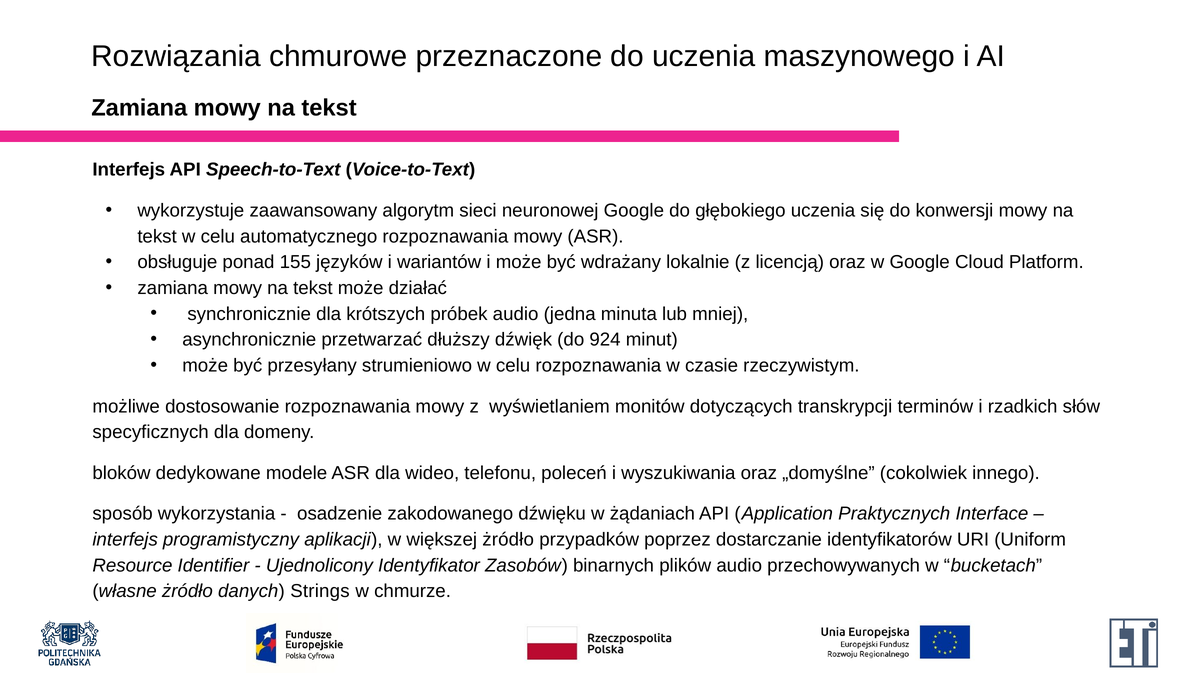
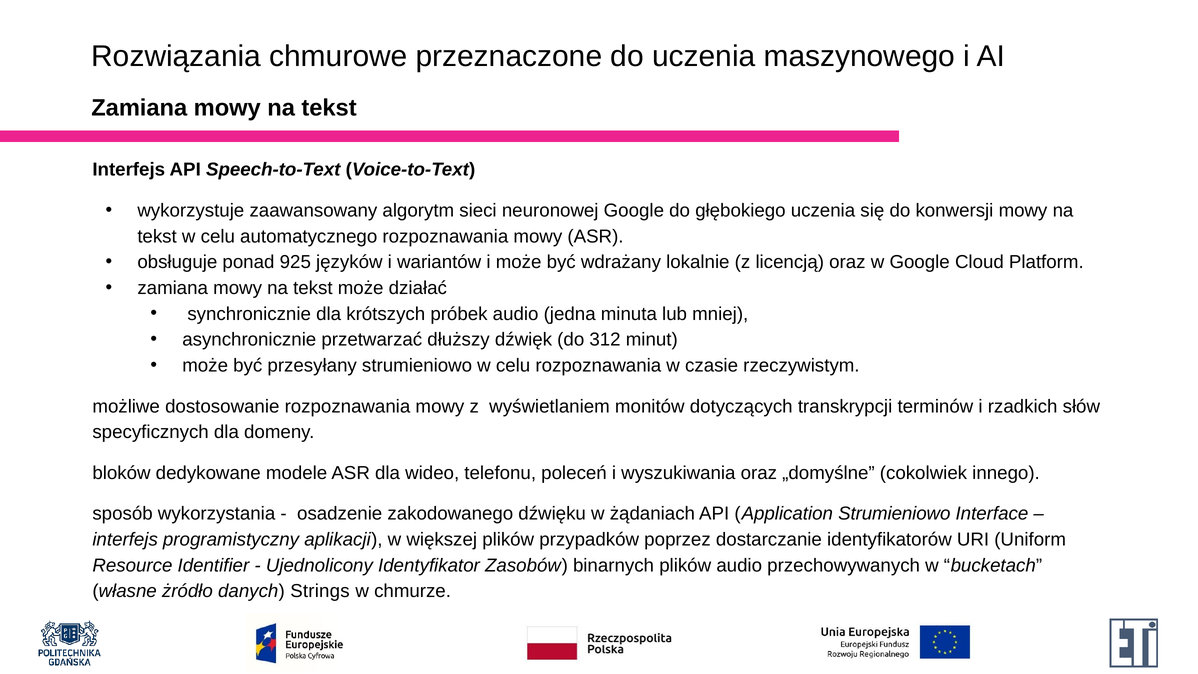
155: 155 -> 925 (295, 262)
924: 924 -> 312 (605, 340)
Application Praktycznych: Praktycznych -> Strumieniowo (894, 514)
większej żródło: żródło -> plików (508, 539)
